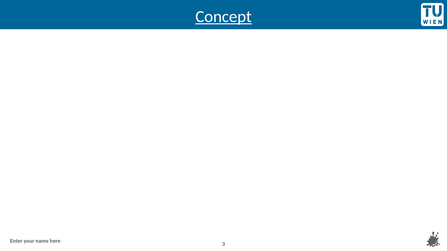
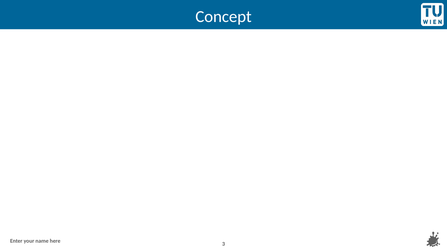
Concept underline: present -> none (224, 17)
